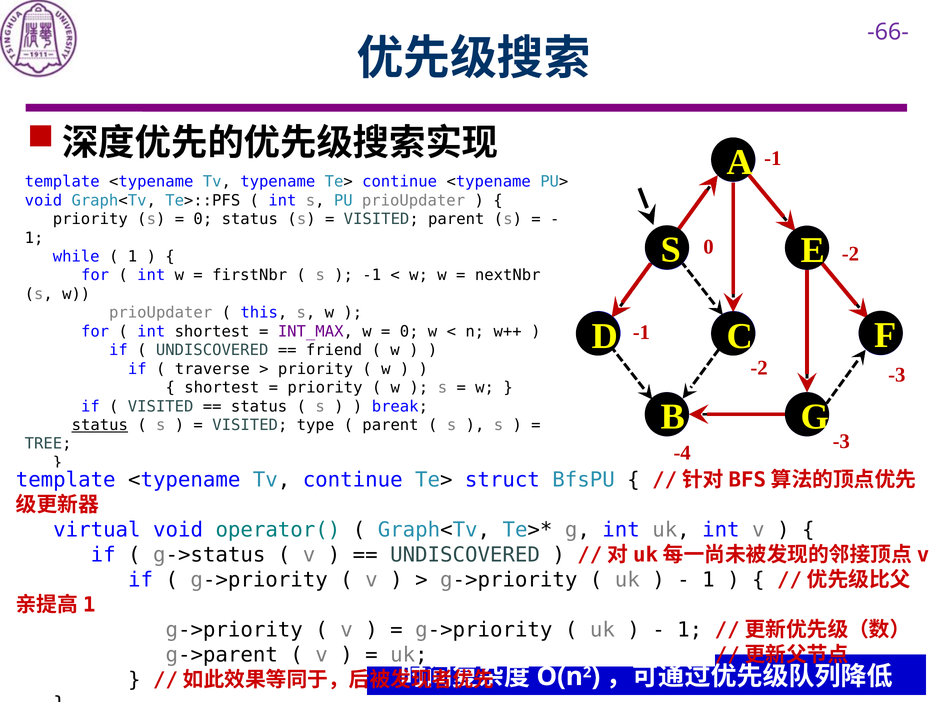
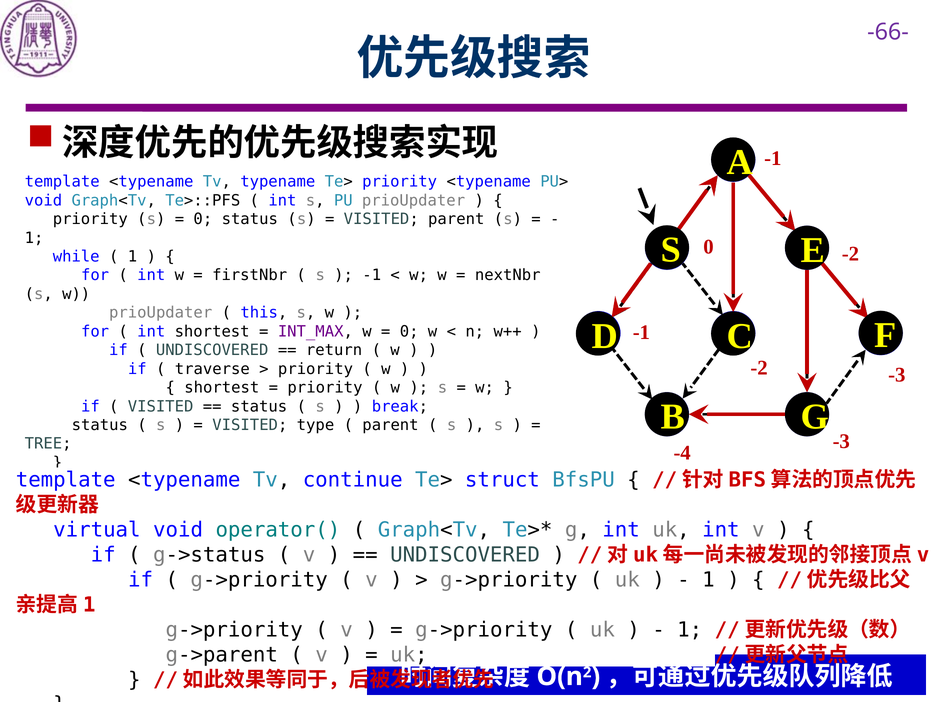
Te> continue: continue -> priority (400, 182)
friend: friend -> return (334, 350)
status underline: present -> none (100, 425)
